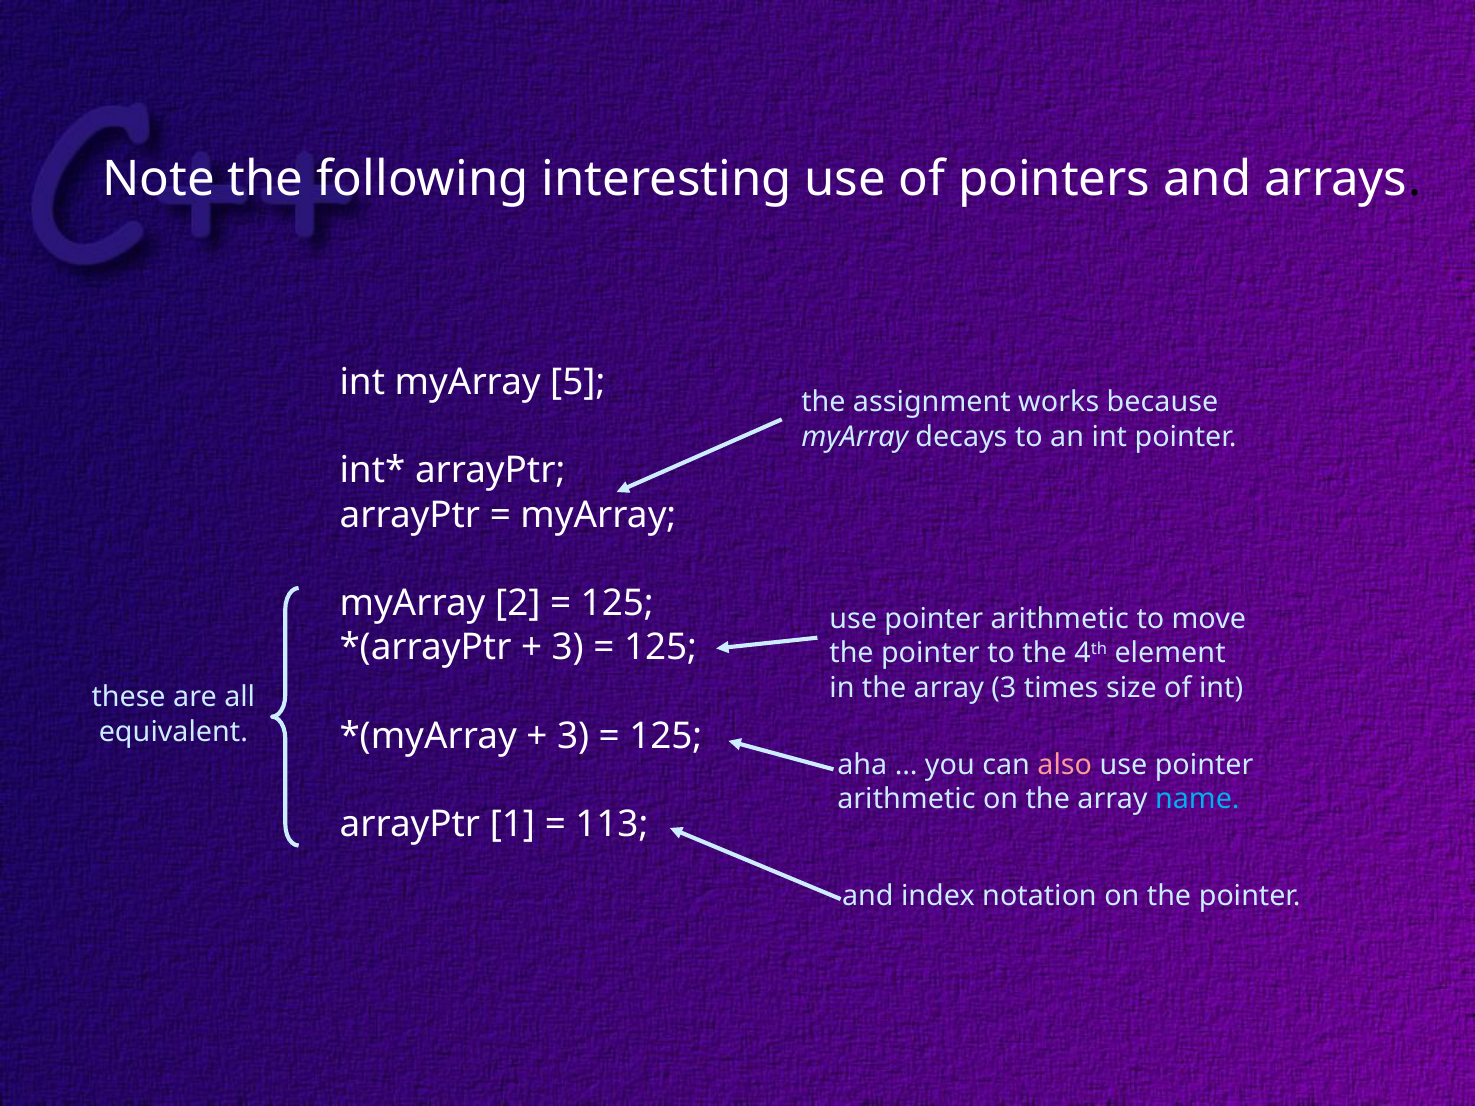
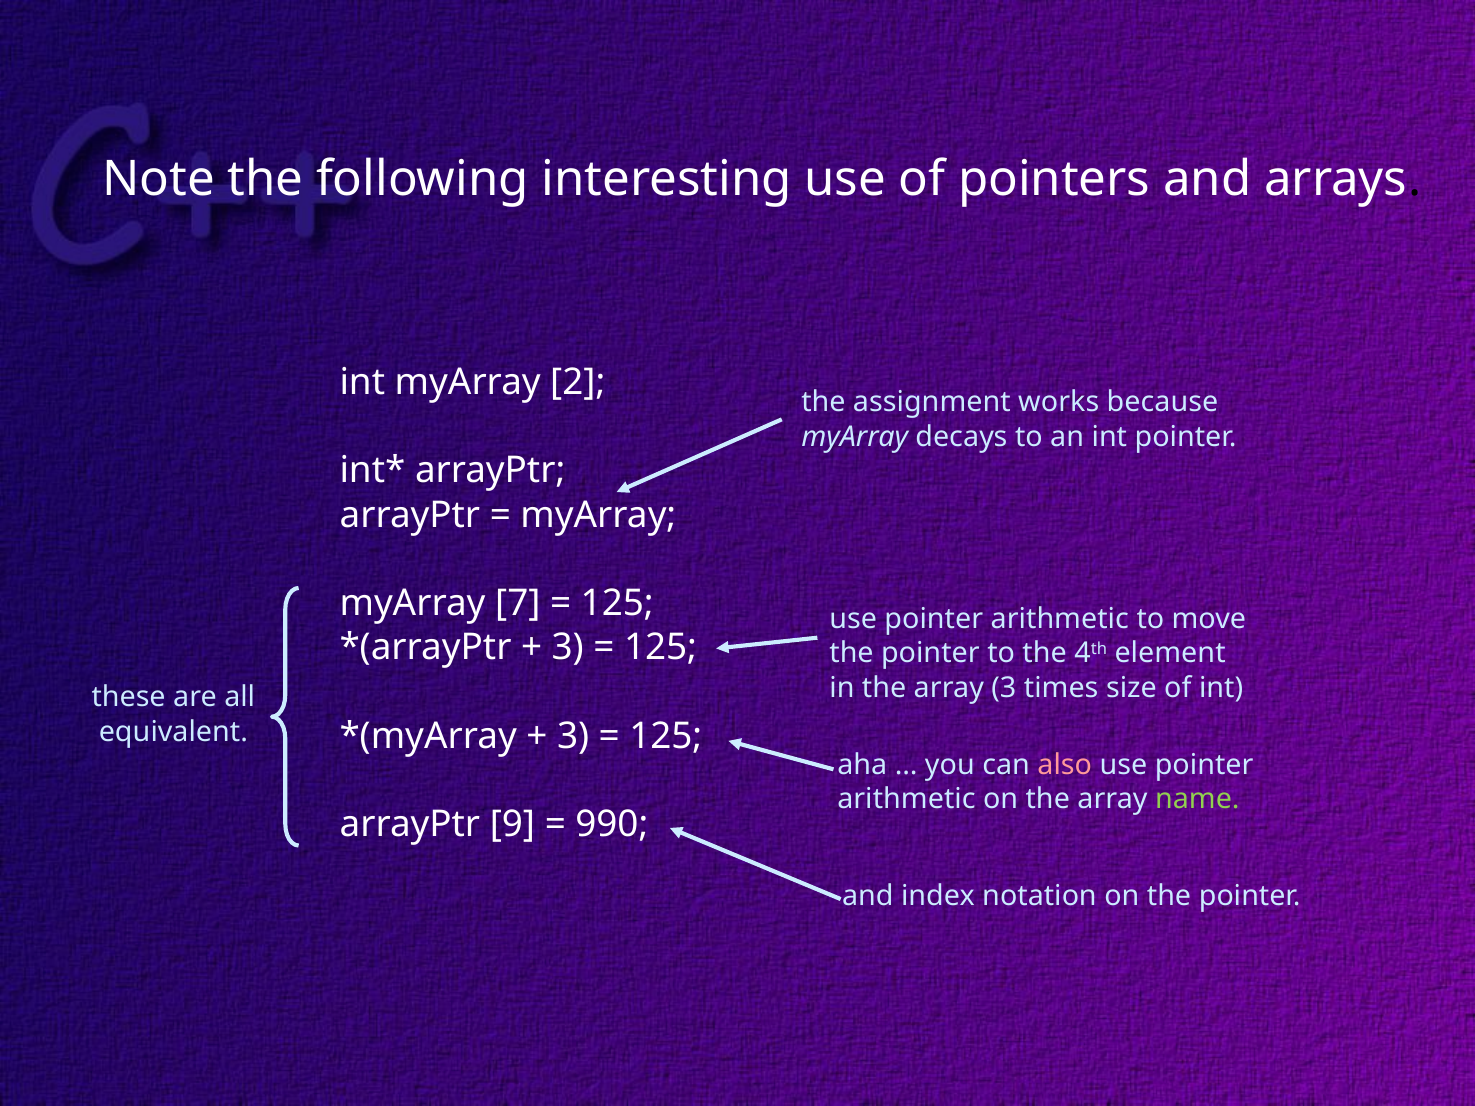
5: 5 -> 2 (578, 382)
2: 2 -> 7 (518, 603)
name colour: light blue -> light green (1197, 799)
1: 1 -> 9 (512, 825)
113: 113 -> 990 (612, 825)
